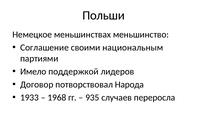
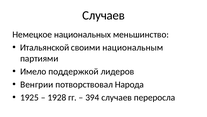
Польши: Польши -> Случаев (104, 15)
меньшинствах: меньшинствах -> национальных (83, 34)
Соглашение: Соглашение -> Итальянской (45, 47)
Договор: Договор -> Венгрии (37, 84)
1933: 1933 -> 1925 (29, 97)
1968: 1968 -> 1928 (57, 97)
935: 935 -> 394 (92, 97)
